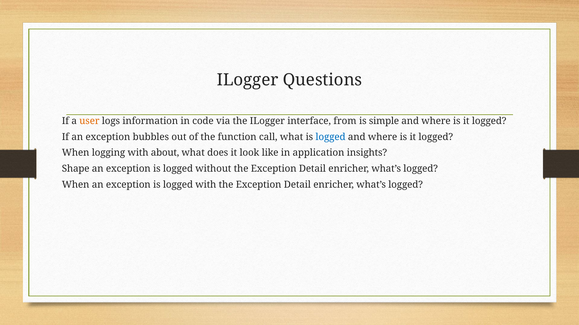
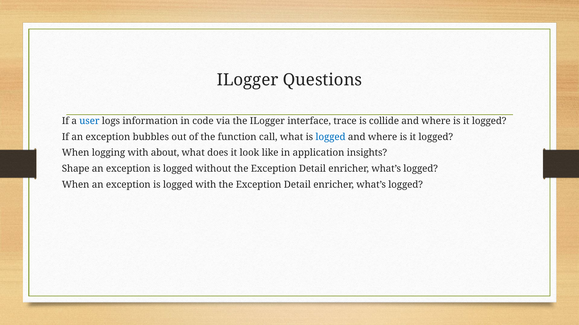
user colour: orange -> blue (89, 121)
from: from -> trace (345, 121)
simple: simple -> collide (384, 121)
